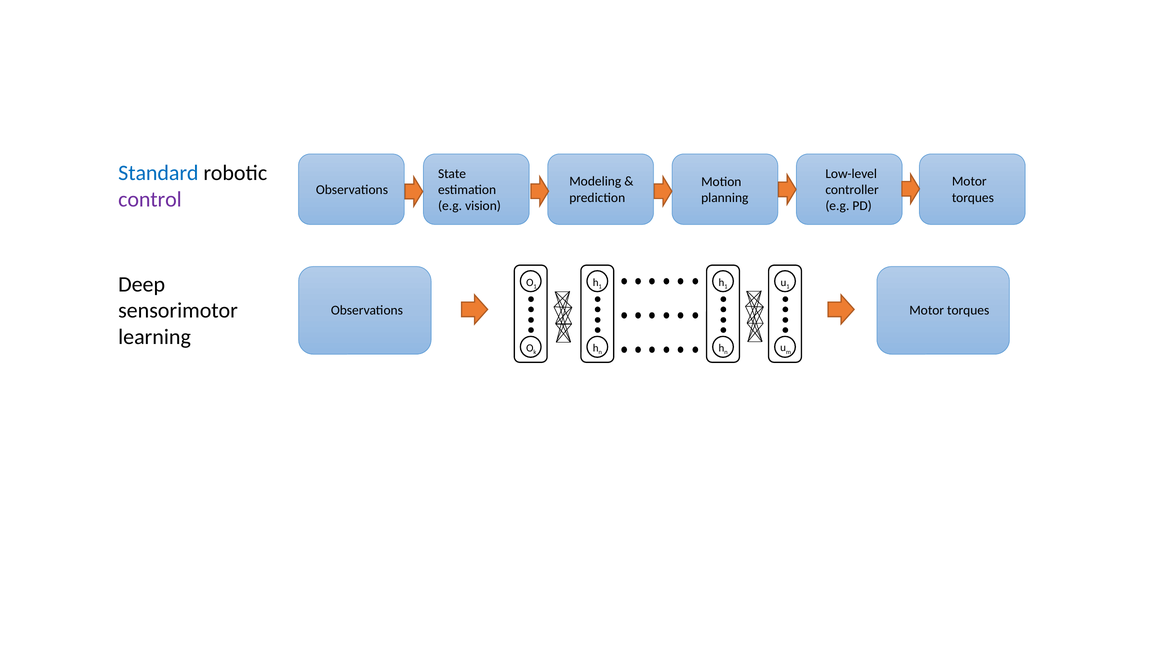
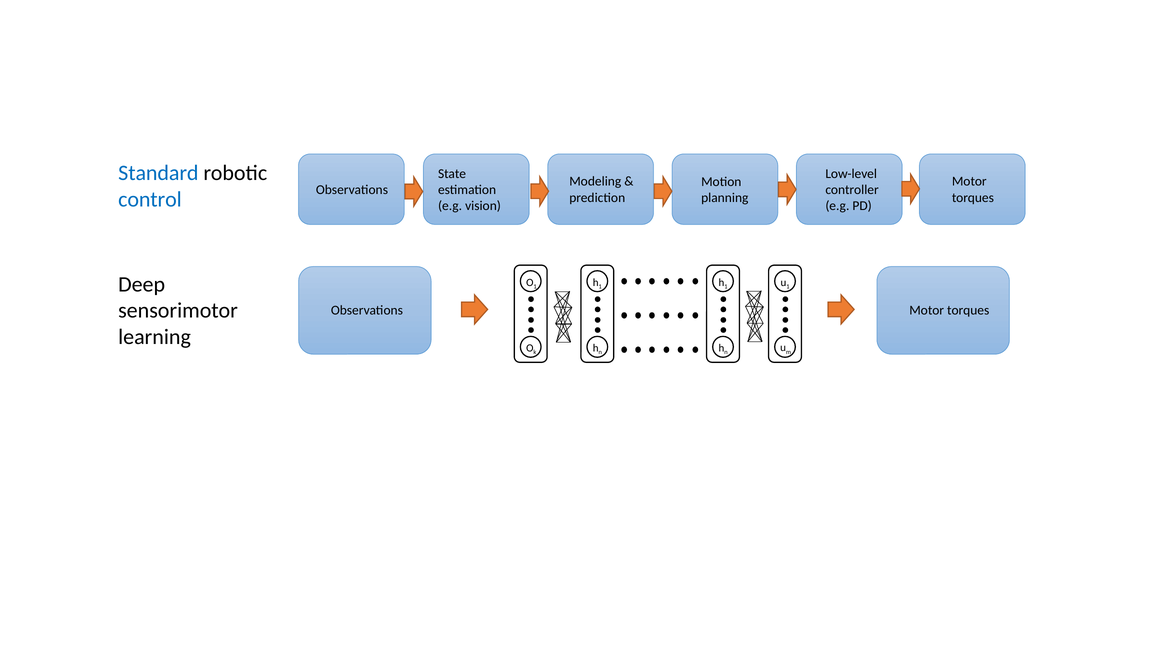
control colour: purple -> blue (150, 200)
